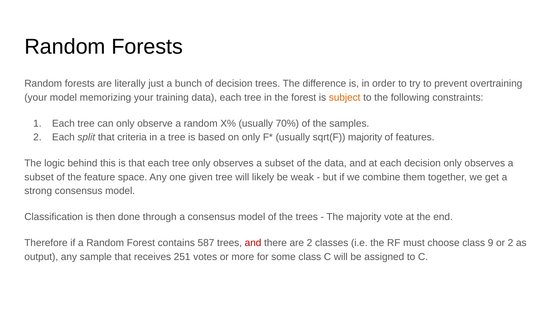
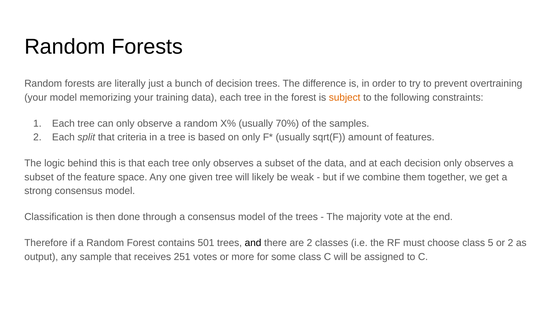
sqrt(F majority: majority -> amount (365, 137)
587: 587 -> 501 (206, 243)
and colour: red -> black (253, 243)
9: 9 -> 5 (491, 243)
